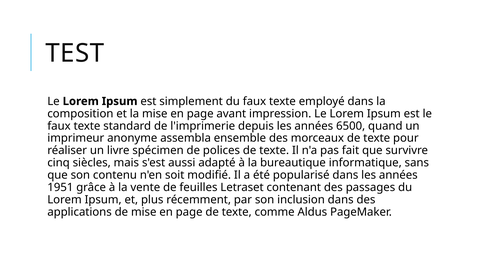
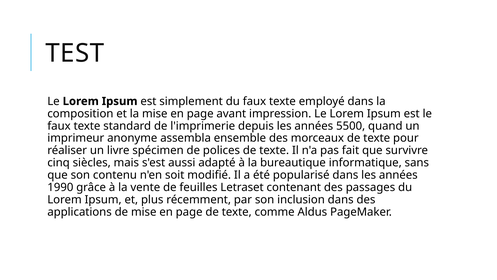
6500: 6500 -> 5500 (351, 126)
1951: 1951 -> 1990 (60, 187)
